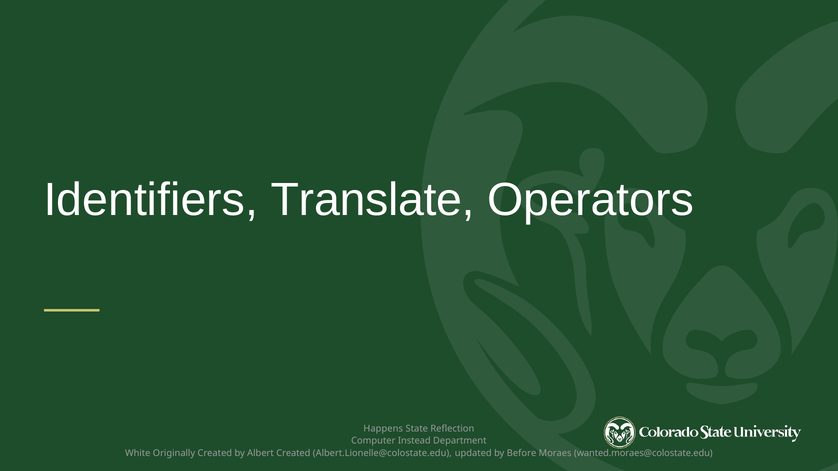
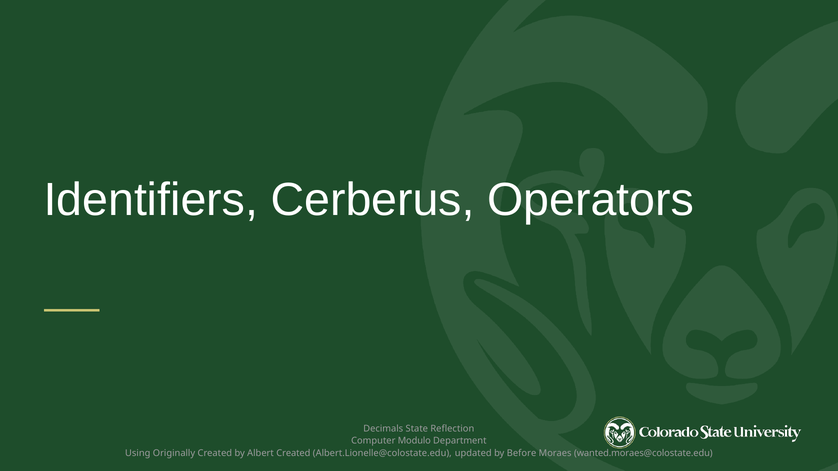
Translate: Translate -> Cerberus (373, 200)
Happens: Happens -> Decimals (383, 429)
Instead: Instead -> Modulo (414, 441)
White: White -> Using (138, 454)
